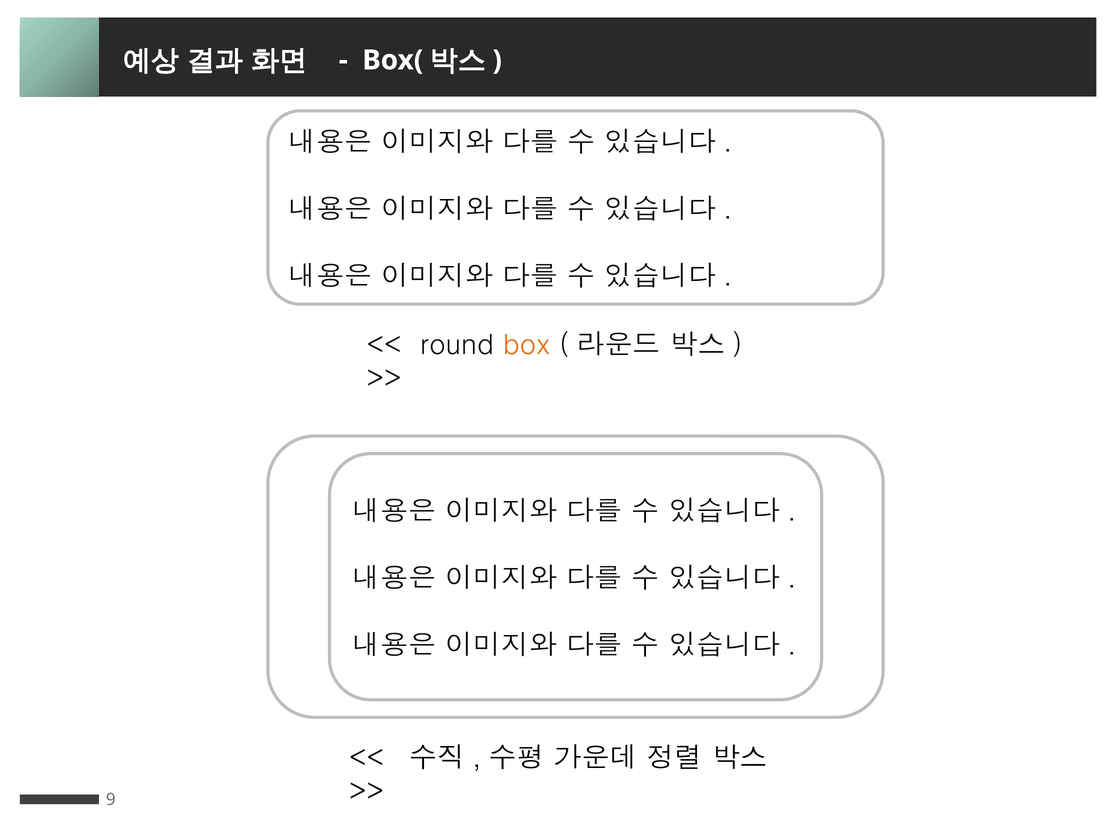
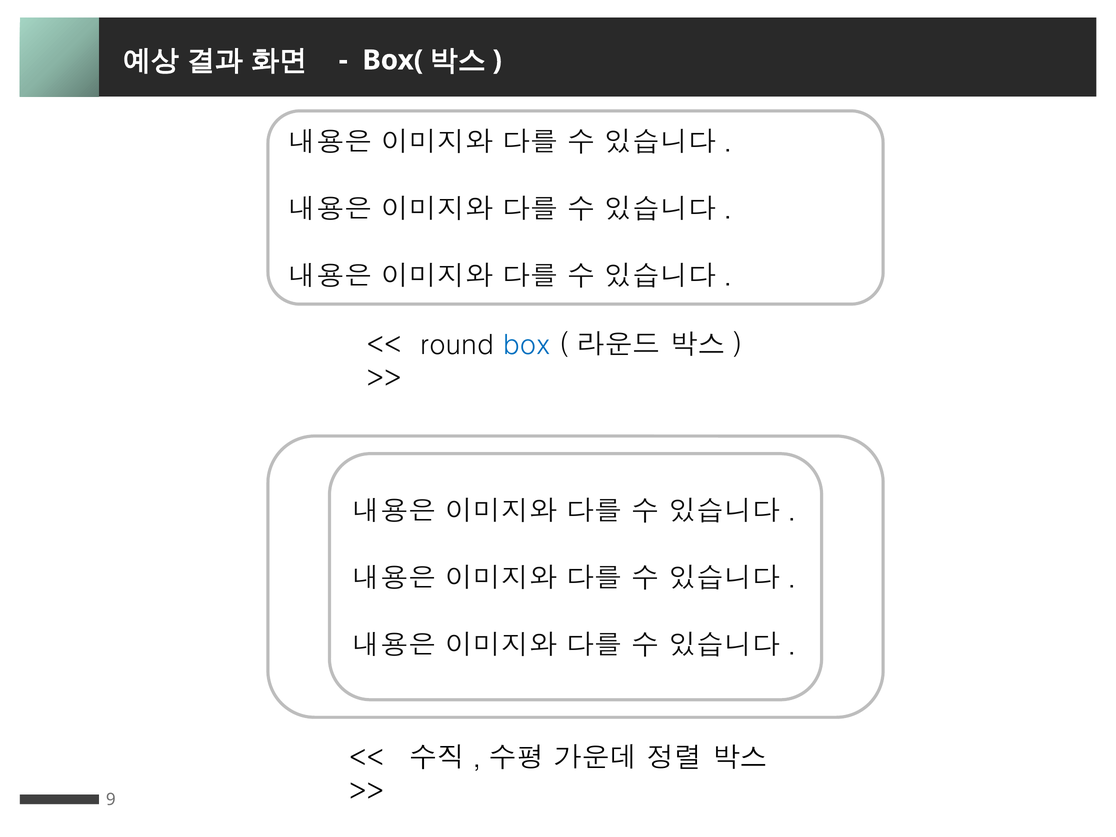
box colour: orange -> blue (527, 345)
